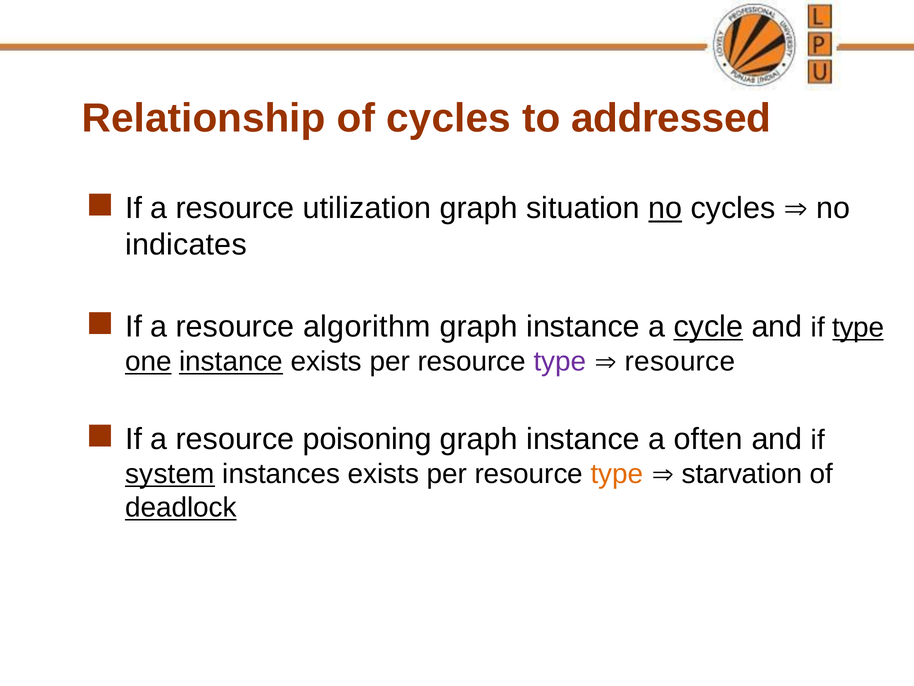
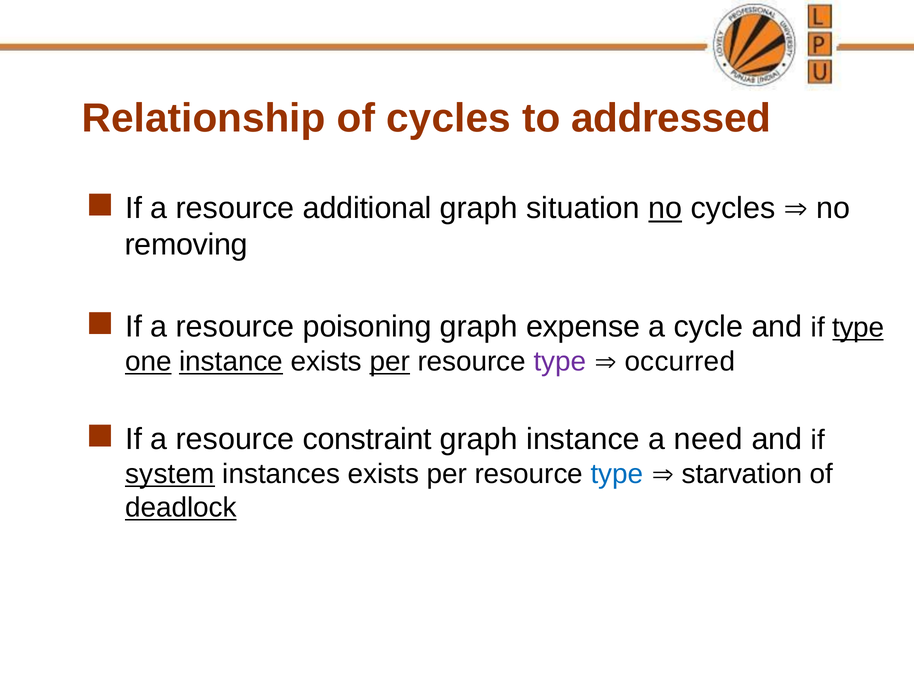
utilization: utilization -> additional (367, 208)
indicates: indicates -> removing (186, 244)
algorithm: algorithm -> poisoning (367, 326)
instance: instance -> expense (583, 326)
cycle underline: present -> none (708, 326)
per underline: none -> present (390, 361)
resource: resource -> occurred (680, 361)
poisoning: poisoning -> constraint (367, 439)
often: often -> need (708, 439)
type colour: orange -> blue (617, 474)
